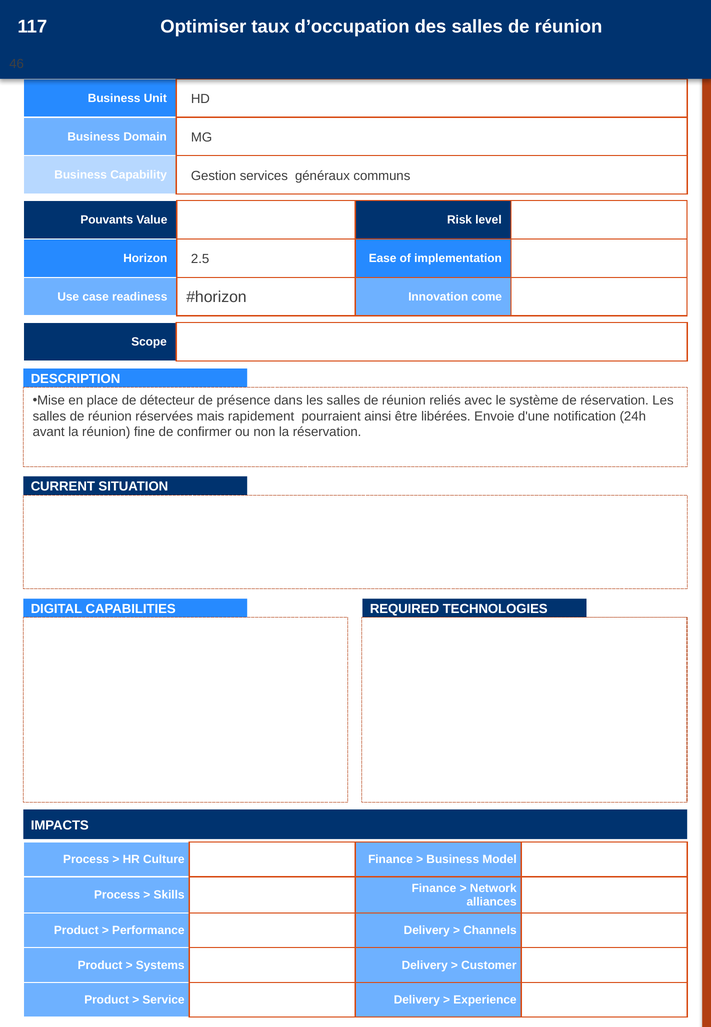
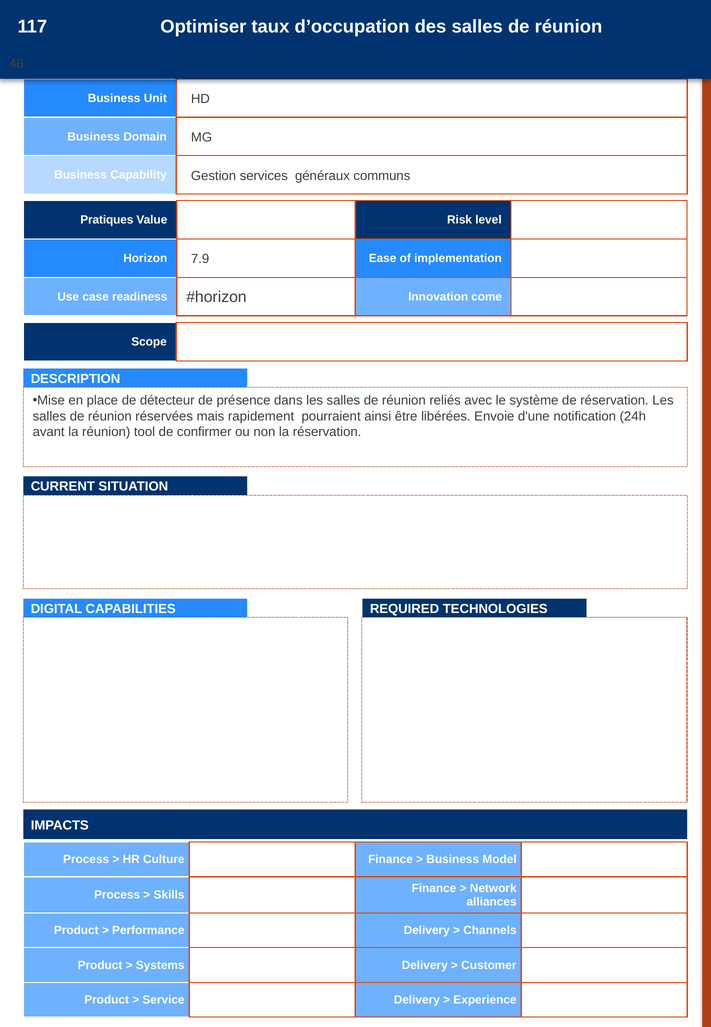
Pouvants: Pouvants -> Pratiques (107, 220)
2.5: 2.5 -> 7.9 (200, 259)
fine: fine -> tool (145, 432)
